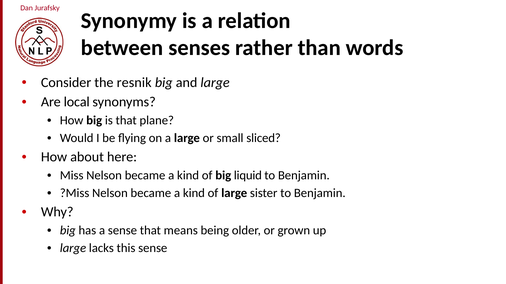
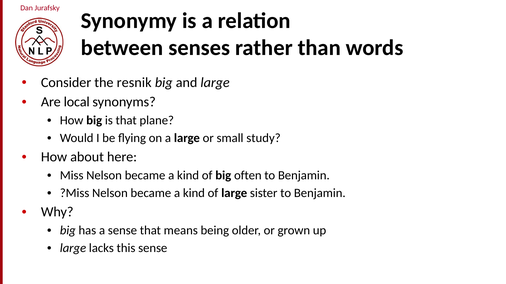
sliced: sliced -> study (264, 138)
liquid: liquid -> often (248, 176)
